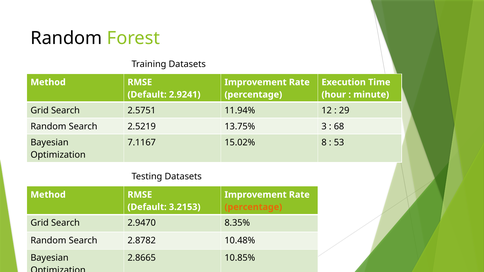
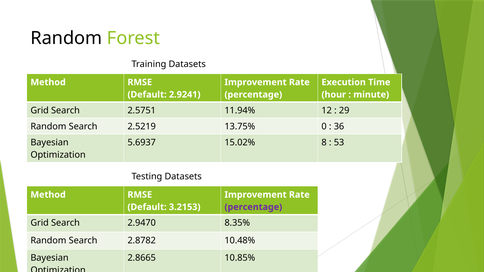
3: 3 -> 0 (324, 127)
68: 68 -> 36 (339, 127)
7.1167: 7.1167 -> 5.6937 (142, 143)
percentage colour: orange -> purple (253, 207)
